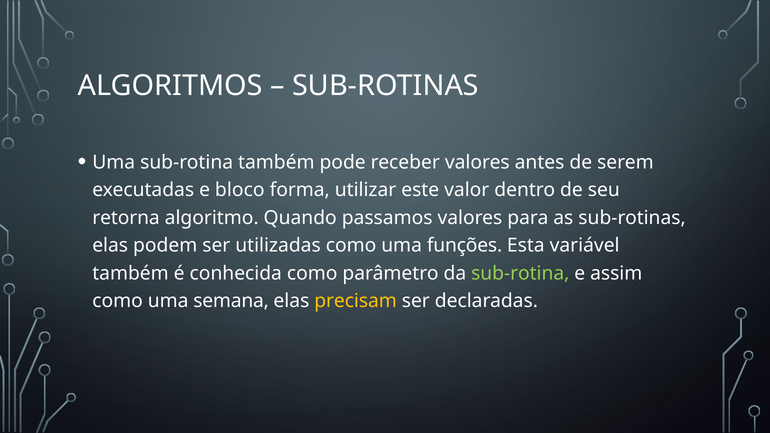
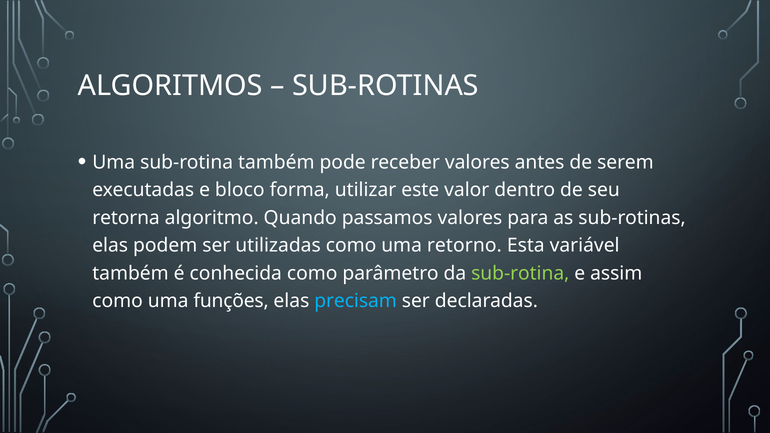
funções: funções -> retorno (464, 246)
semana: semana -> funções (231, 301)
precisam colour: yellow -> light blue (356, 301)
